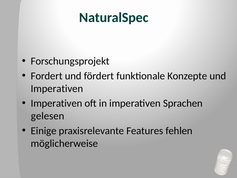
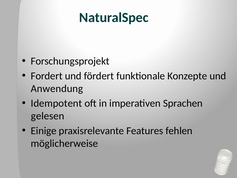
Imperativen: Imperativen -> Anwendung (57, 88)
Imperativen: Imperativen -> Idempotent (56, 103)
